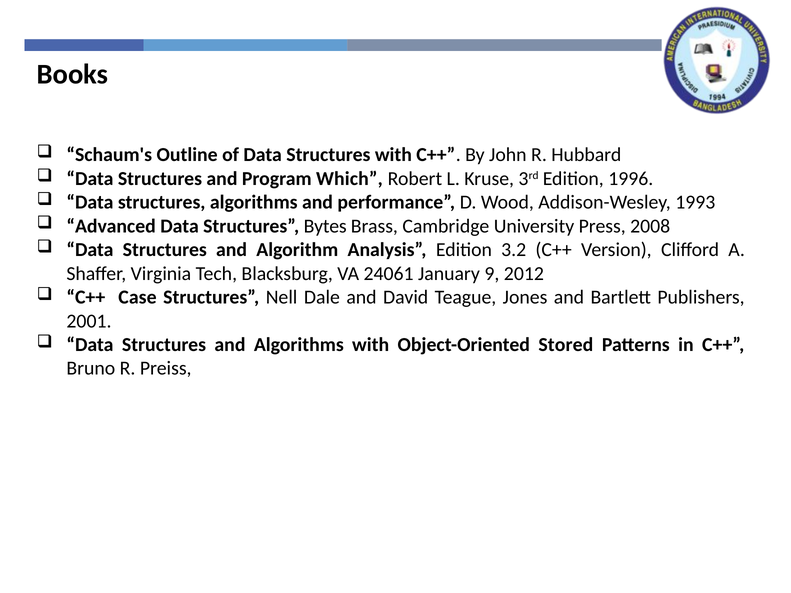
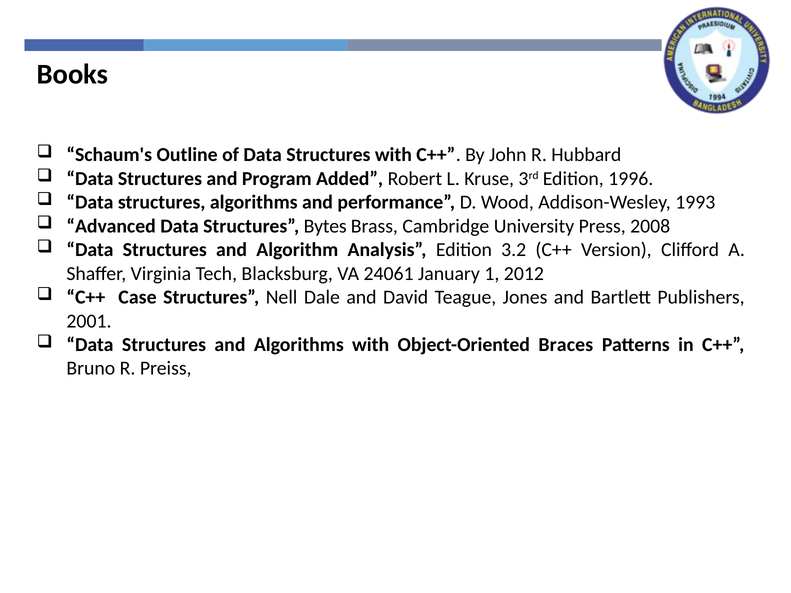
Which: Which -> Added (350, 179)
9: 9 -> 1 (492, 274)
Stored: Stored -> Braces (566, 345)
